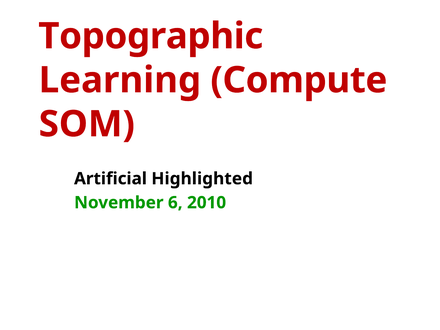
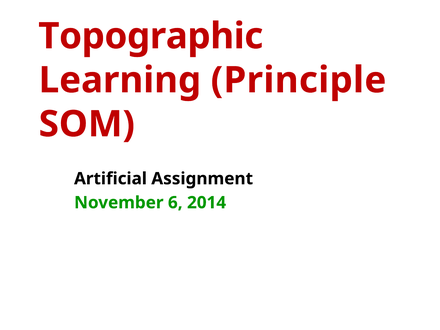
Compute: Compute -> Principle (299, 80)
Highlighted: Highlighted -> Assignment (202, 179)
2010: 2010 -> 2014 (207, 203)
